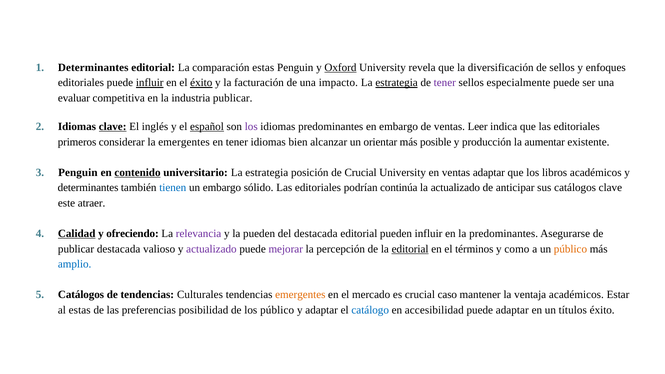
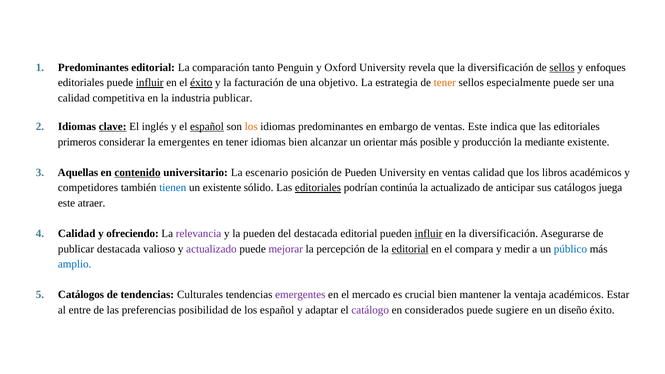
Determinantes: Determinantes -> Predominantes (93, 68)
comparación estas: estas -> tanto (263, 68)
Oxford underline: present -> none (340, 68)
sellos underline: none -> present (562, 68)
impacto: impacto -> objetivo (338, 83)
estrategia underline: present -> none (397, 83)
tener colour: purple -> orange (445, 83)
evaluar: evaluar -> calidad (74, 98)
los colour: purple -> orange (251, 127)
ventas Leer: Leer -> Este (478, 127)
aumentar: aumentar -> mediante (545, 142)
Penguin: Penguin -> Aquellas (78, 173)
universitario La estrategia: estrategia -> escenario (267, 173)
de Crucial: Crucial -> Pueden (361, 173)
ventas adaptar: adaptar -> calidad (489, 173)
determinantes: determinantes -> competidores (88, 188)
un embargo: embargo -> existente (222, 188)
editoriales underline: none -> present (318, 188)
catálogos clave: clave -> juega (610, 188)
Calidad underline: present -> none (77, 234)
influir underline: none -> present (429, 234)
en la predominantes: predominantes -> diversificación (504, 234)
términos: términos -> compara (474, 249)
como: como -> medir (517, 249)
público colour: orange -> blue (570, 249)
emergentes colour: orange -> purple (300, 295)
crucial caso: caso -> bien (447, 295)
al estas: estas -> entre (80, 310)
los público: público -> español (277, 310)
catálogo colour: blue -> purple (370, 310)
accesibilidad: accesibilidad -> considerados (434, 310)
puede adaptar: adaptar -> sugiere (512, 310)
títulos: títulos -> diseño (573, 310)
